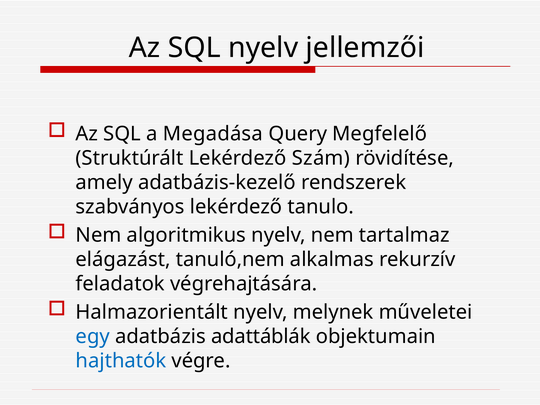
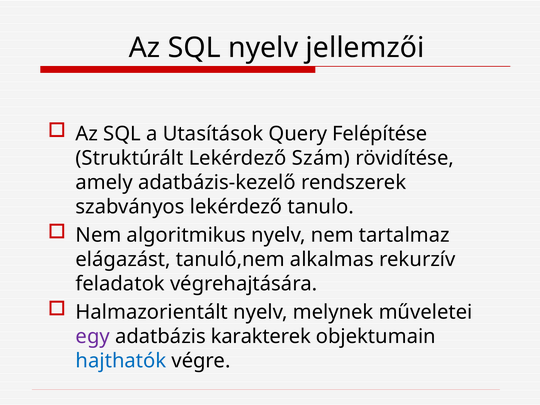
Megadása: Megadása -> Utasítások (213, 134)
Megfelelő: Megfelelő -> Felépítése (380, 134)
egy colour: blue -> purple (93, 336)
adattáblák: adattáblák -> karakterek (261, 336)
